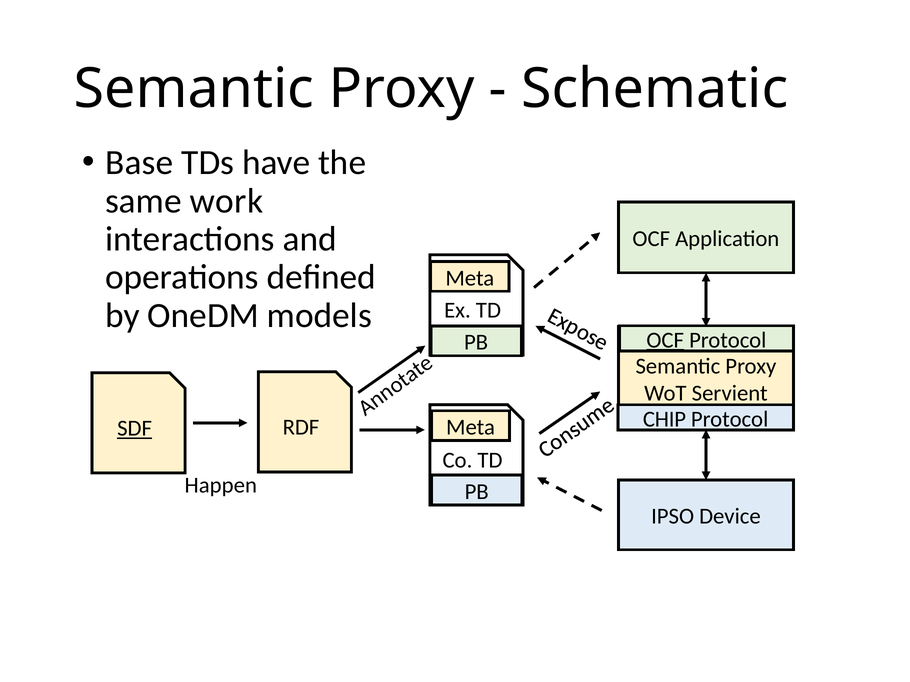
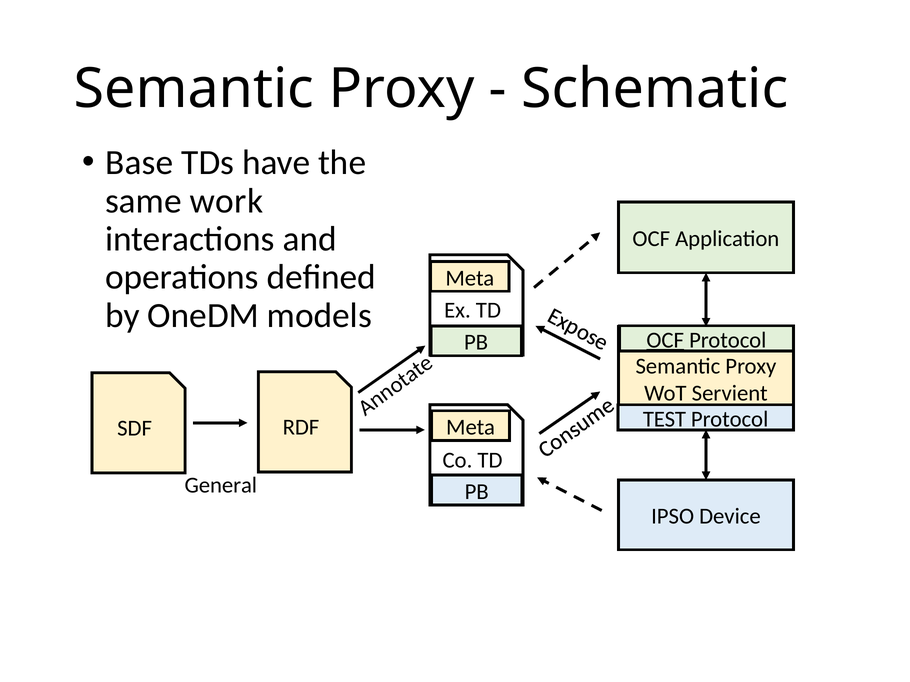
CHIP: CHIP -> TEST (665, 419)
SDF underline: present -> none (135, 429)
Happen: Happen -> General (221, 486)
